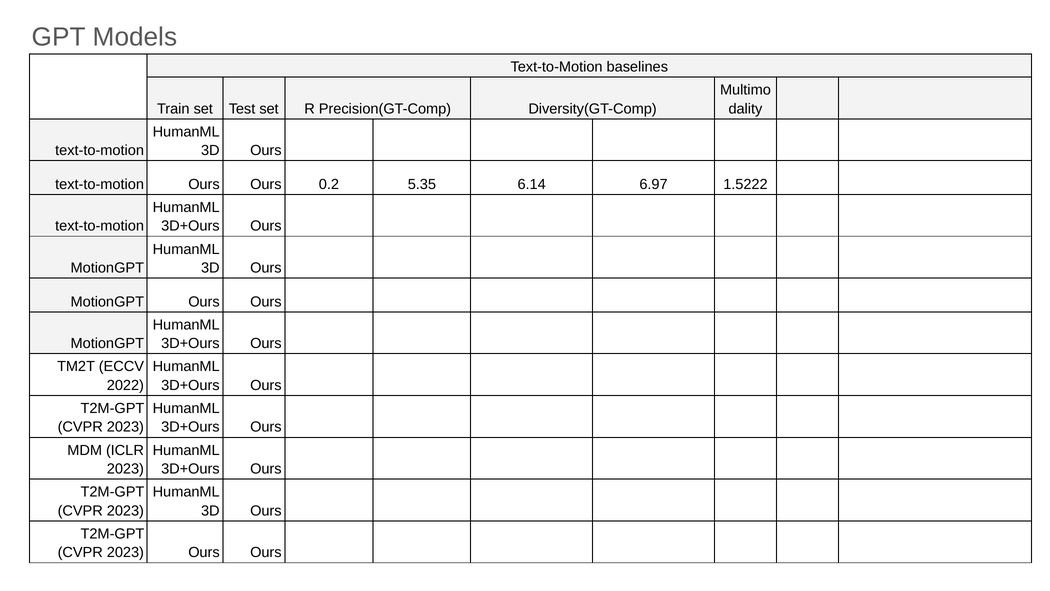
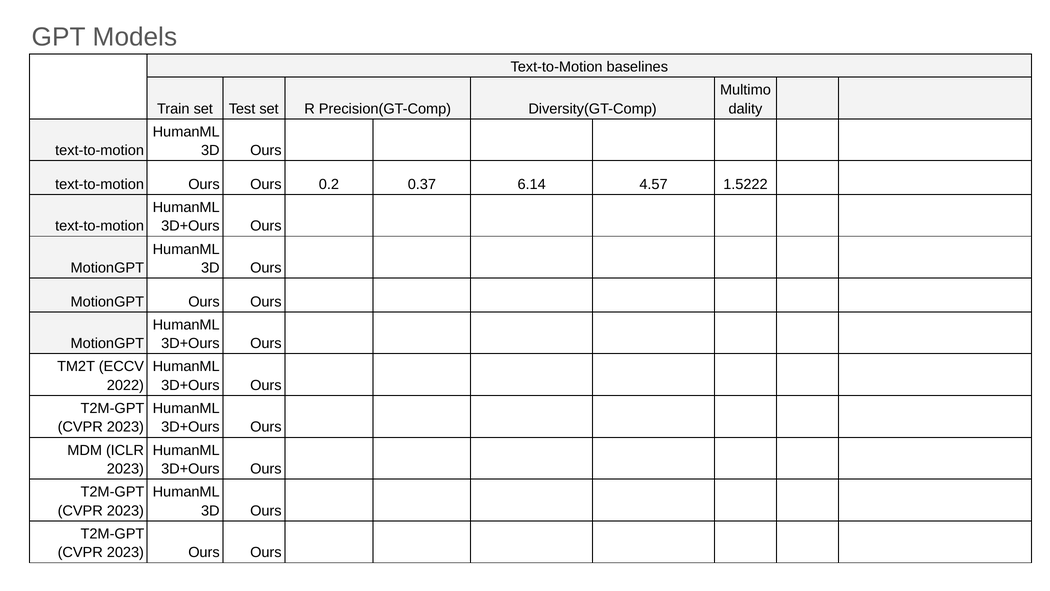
5.35: 5.35 -> 0.37 (422, 184)
6.97: 6.97 -> 4.57 (654, 184)
